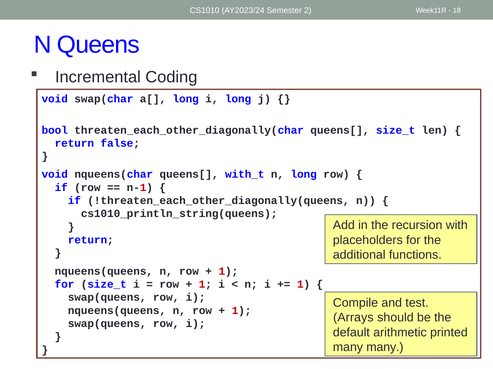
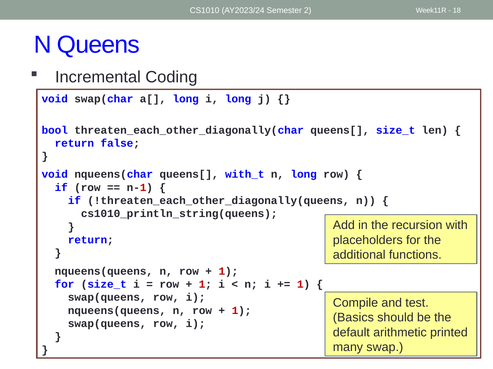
Arrays: Arrays -> Basics (353, 318)
many many: many -> swap (385, 348)
